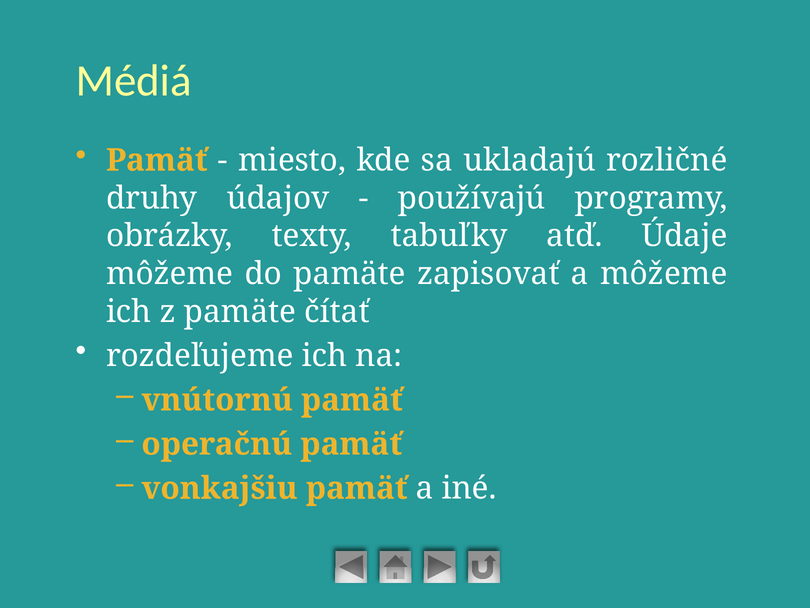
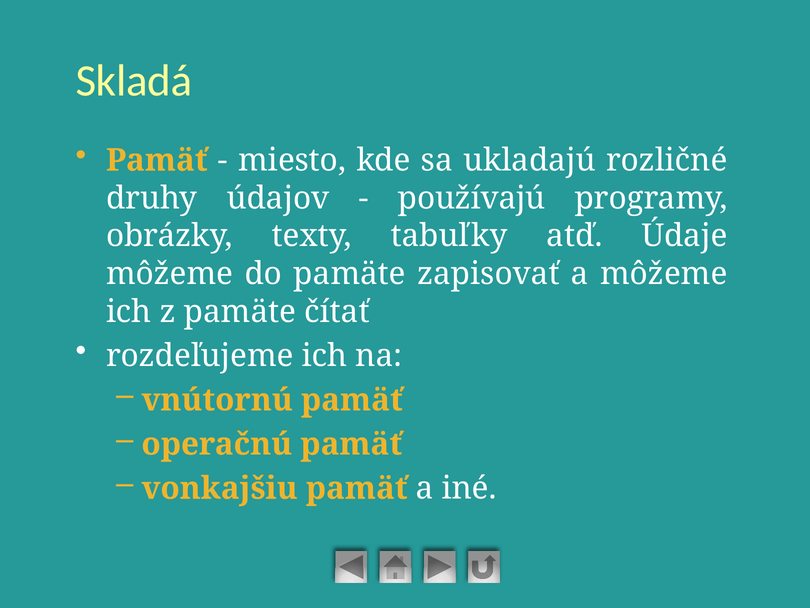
Médiá: Médiá -> Skladá (134, 81)
